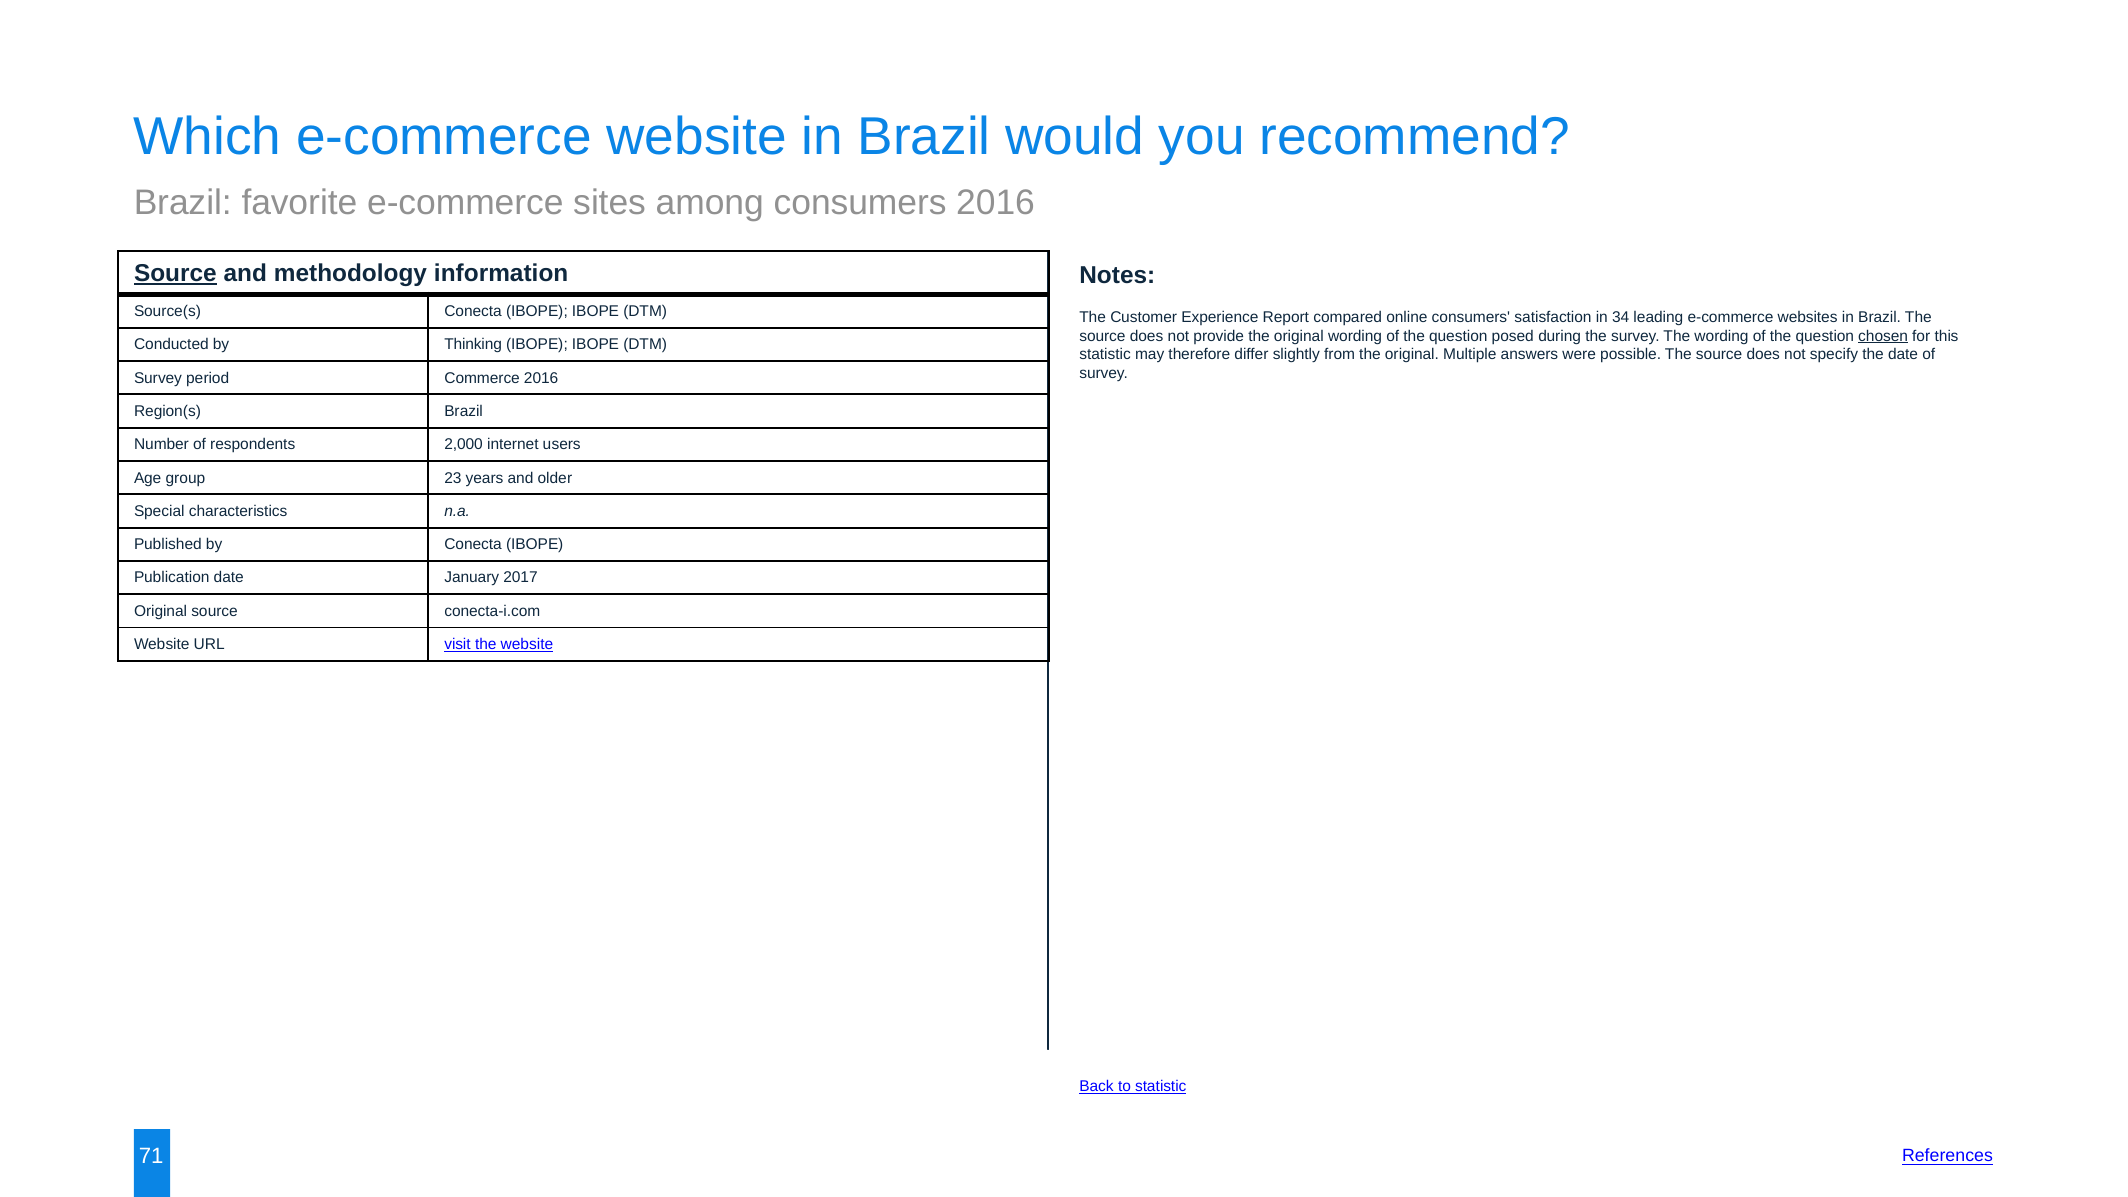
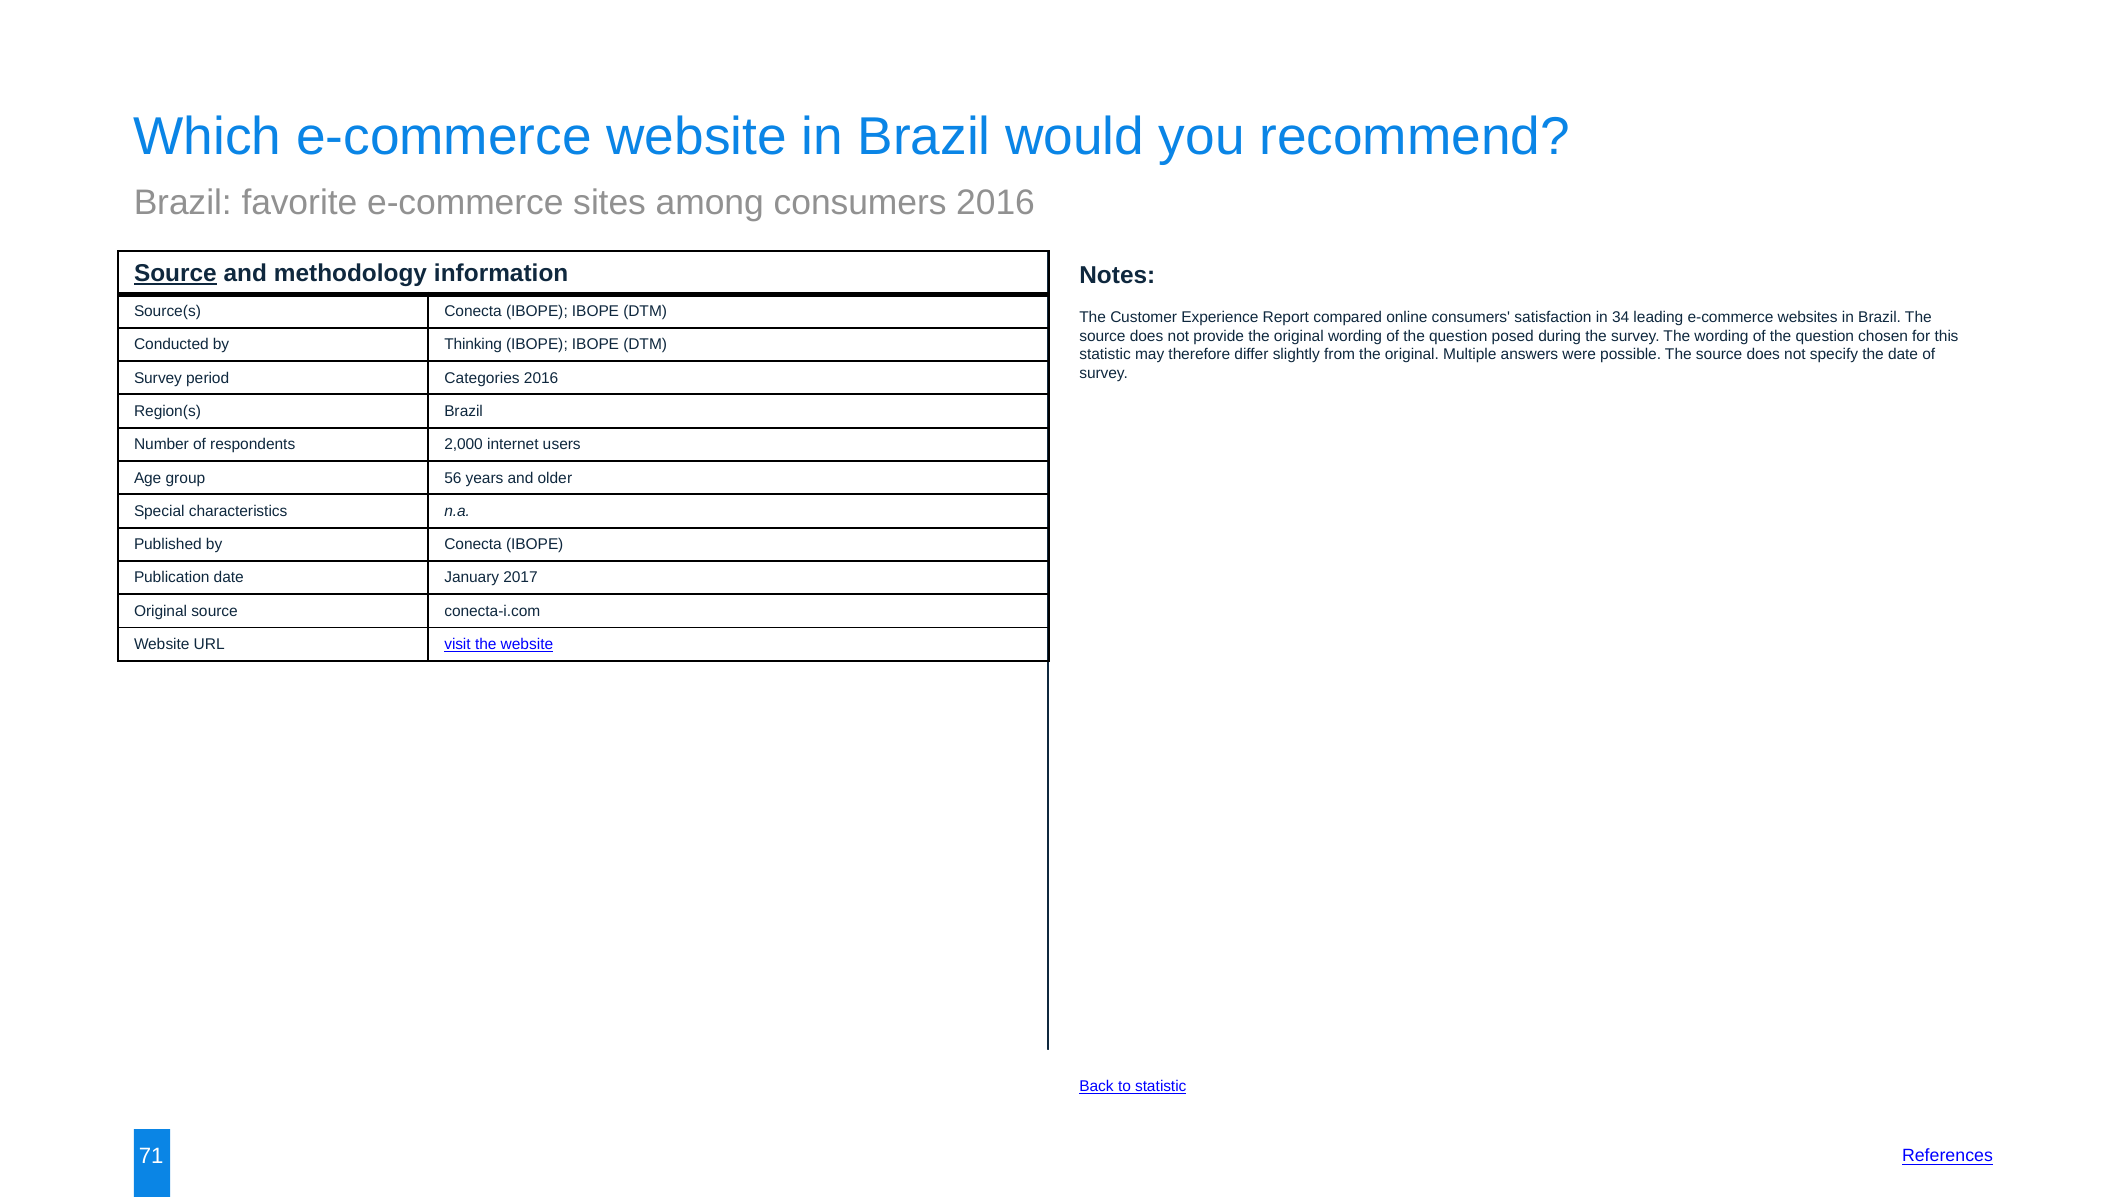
chosen underline: present -> none (1883, 336)
Commerce: Commerce -> Categories (482, 378)
23: 23 -> 56 (453, 478)
